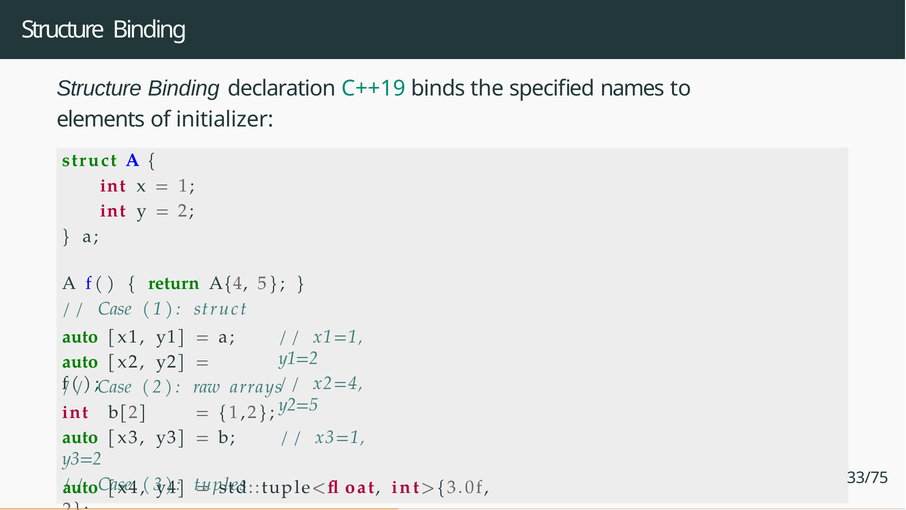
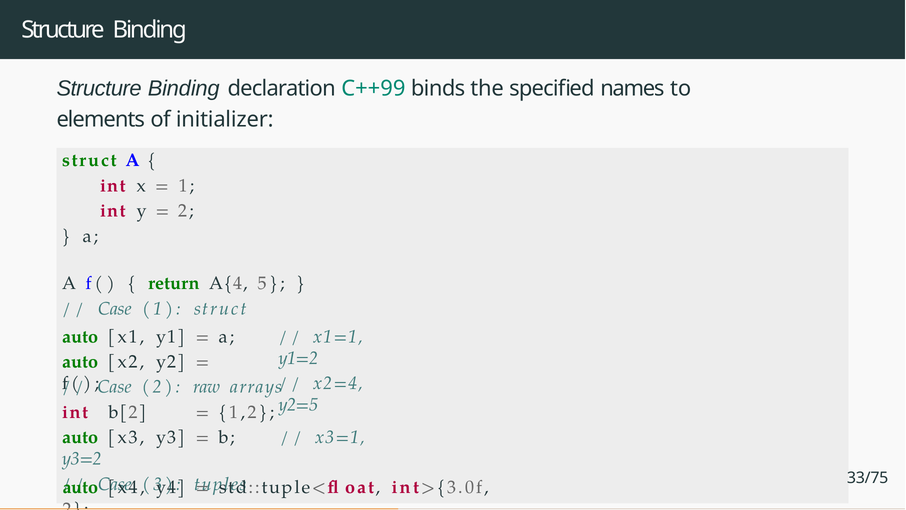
C++19: C++19 -> C++99 (373, 88)
